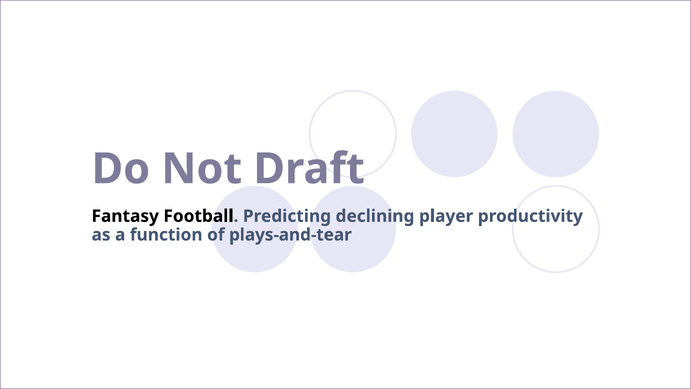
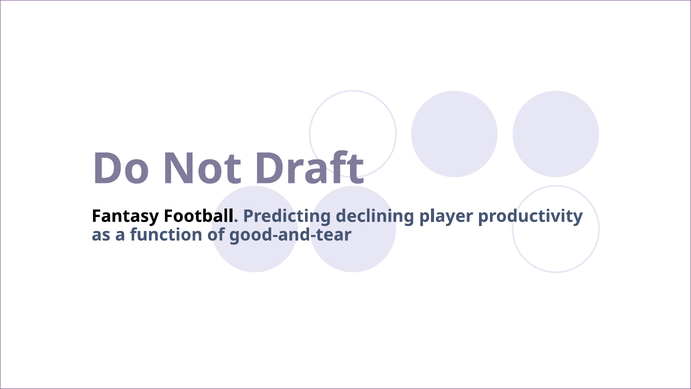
plays-and-tear: plays-and-tear -> good-and-tear (290, 235)
